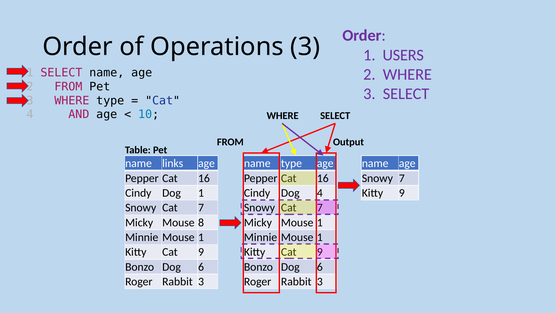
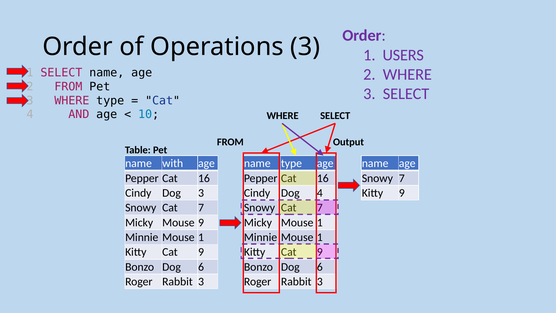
links: links -> with (173, 163)
Dog 1: 1 -> 3 (201, 193)
Mouse 8: 8 -> 9 (201, 222)
